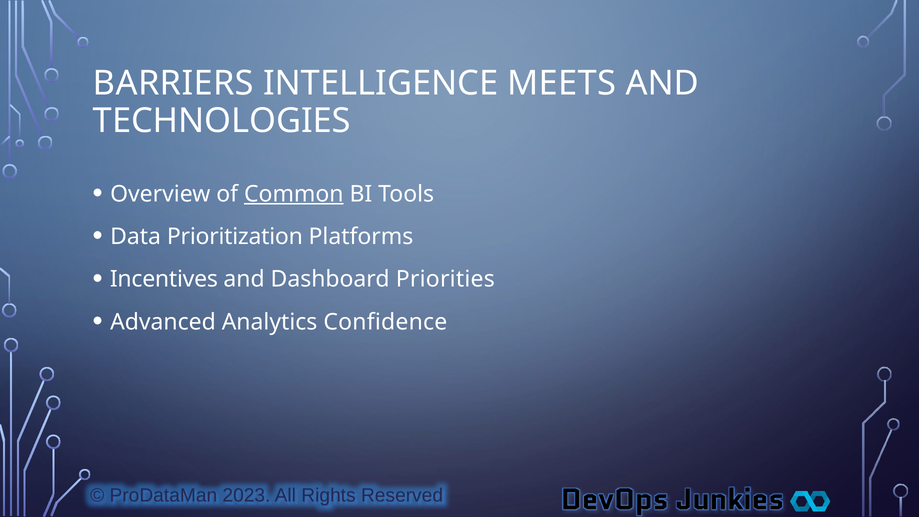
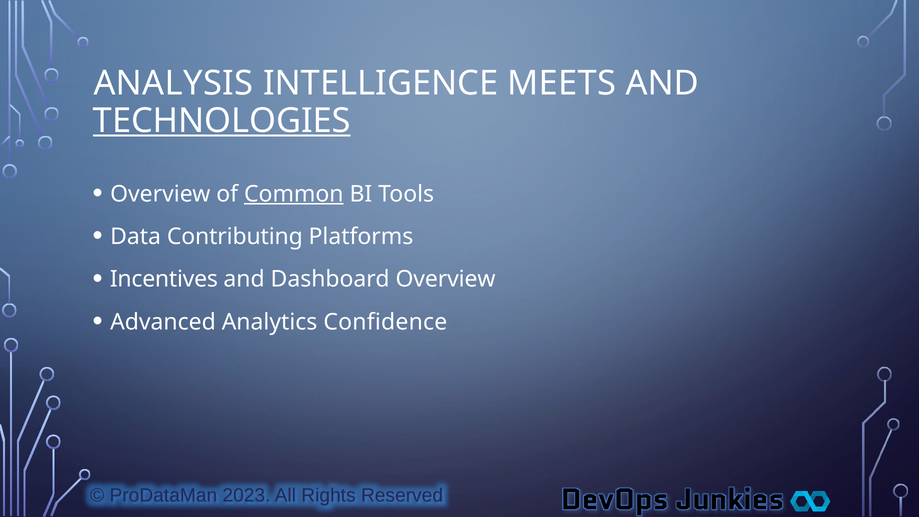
BARRIERS: BARRIERS -> ANALYSIS (173, 83)
TECHNOLOGIES underline: none -> present (222, 121)
Prioritization: Prioritization -> Contributing (235, 237)
Dashboard Priorities: Priorities -> Overview (445, 279)
